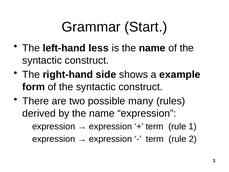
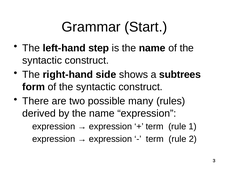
less: less -> step (99, 48)
example: example -> subtrees (180, 75)
